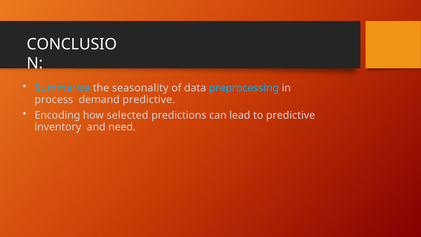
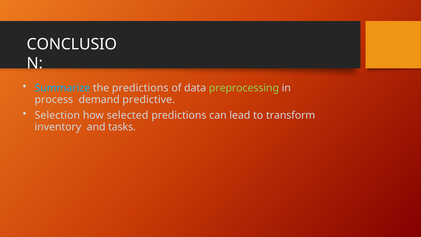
the seasonality: seasonality -> predictions (140, 88)
preprocessing colour: light blue -> light green (244, 88)
Encoding: Encoding -> Selection (57, 115)
to predictive: predictive -> transform (291, 115)
need: need -> tasks (122, 127)
